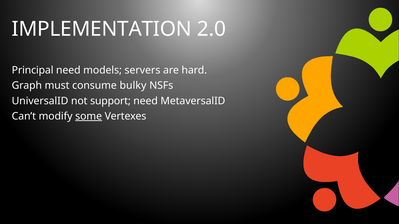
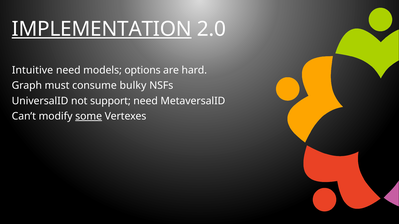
IMPLEMENTATION underline: none -> present (102, 29)
Principal: Principal -> Intuitive (32, 70)
servers: servers -> options (143, 70)
